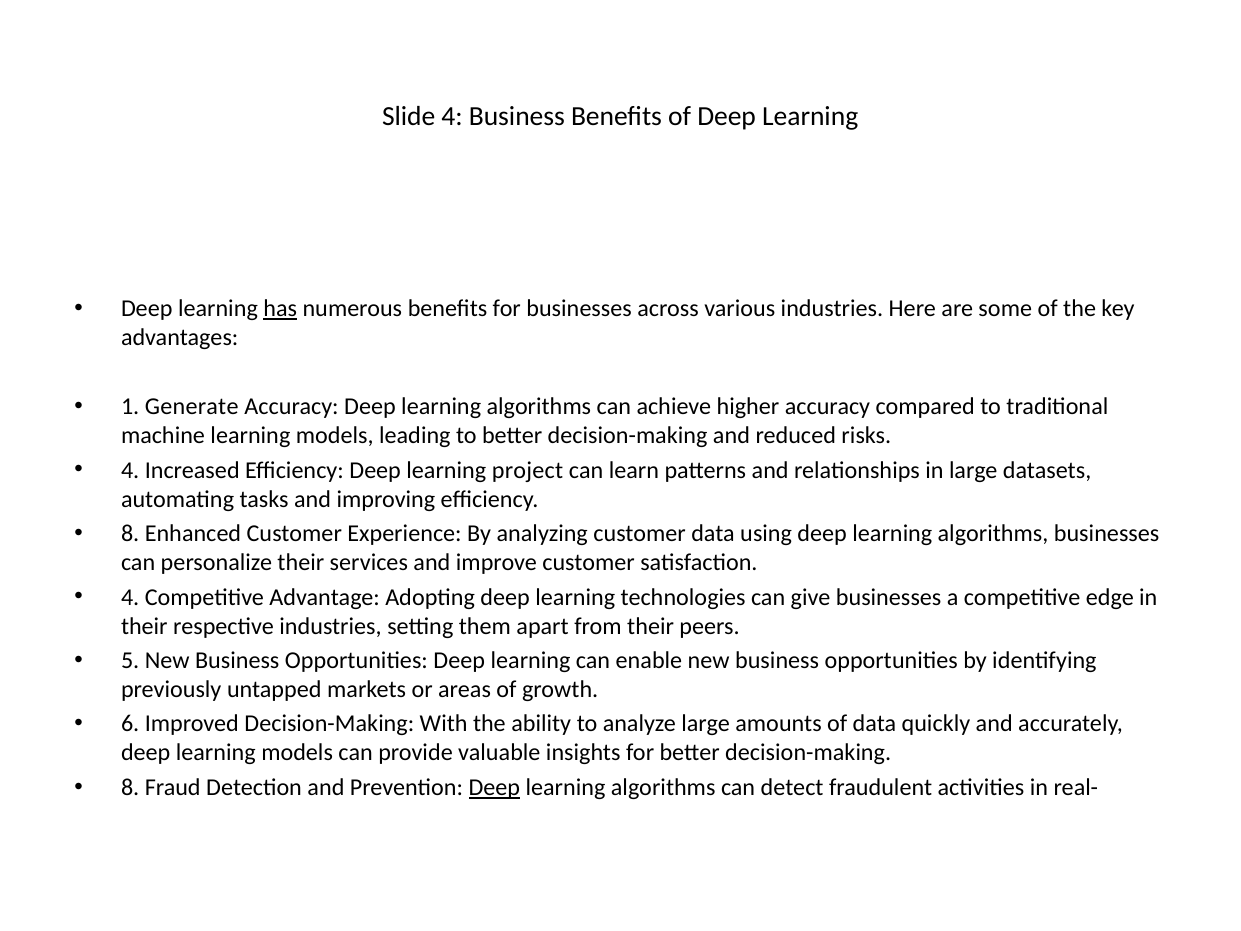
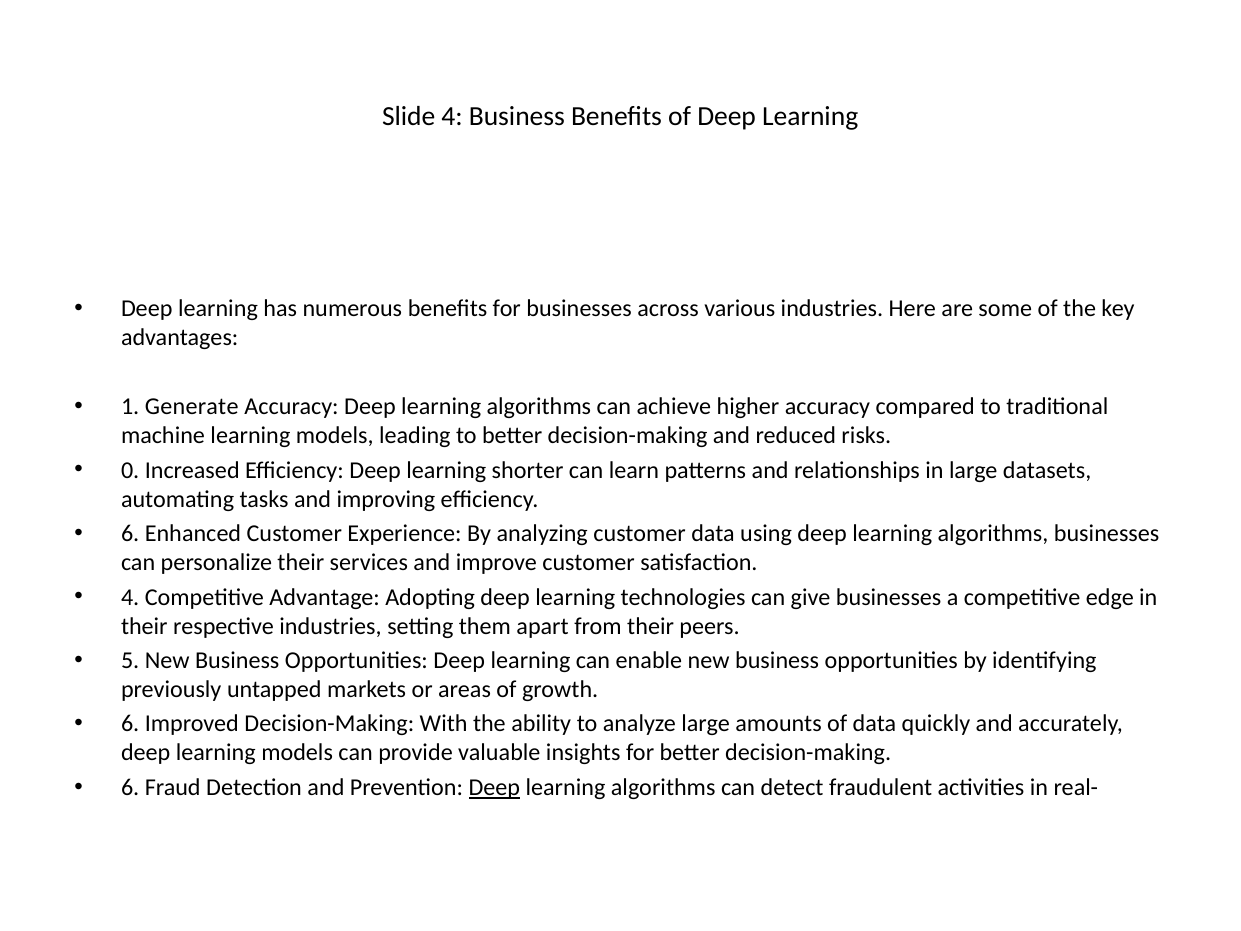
has underline: present -> none (280, 309)
4: 4 -> 0 (130, 470)
project: project -> shorter (528, 470)
8: 8 -> 6 (130, 533)
8: 8 -> 6 (130, 787)
